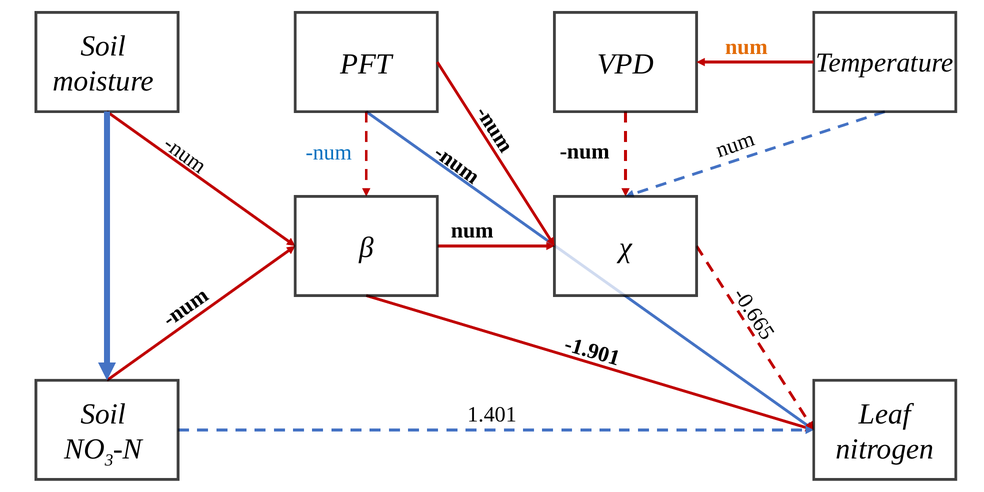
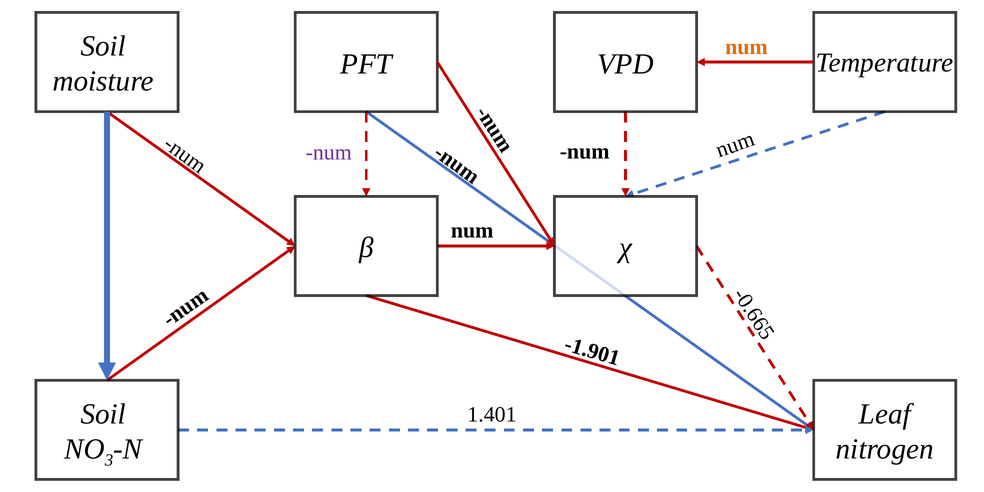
num colour: blue -> purple (329, 153)
